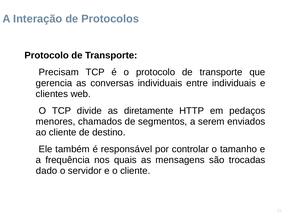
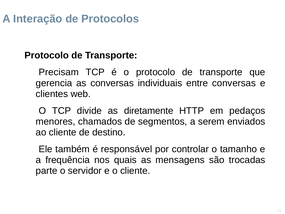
entre individuais: individuais -> conversas (234, 83)
dado: dado -> parte (47, 171)
